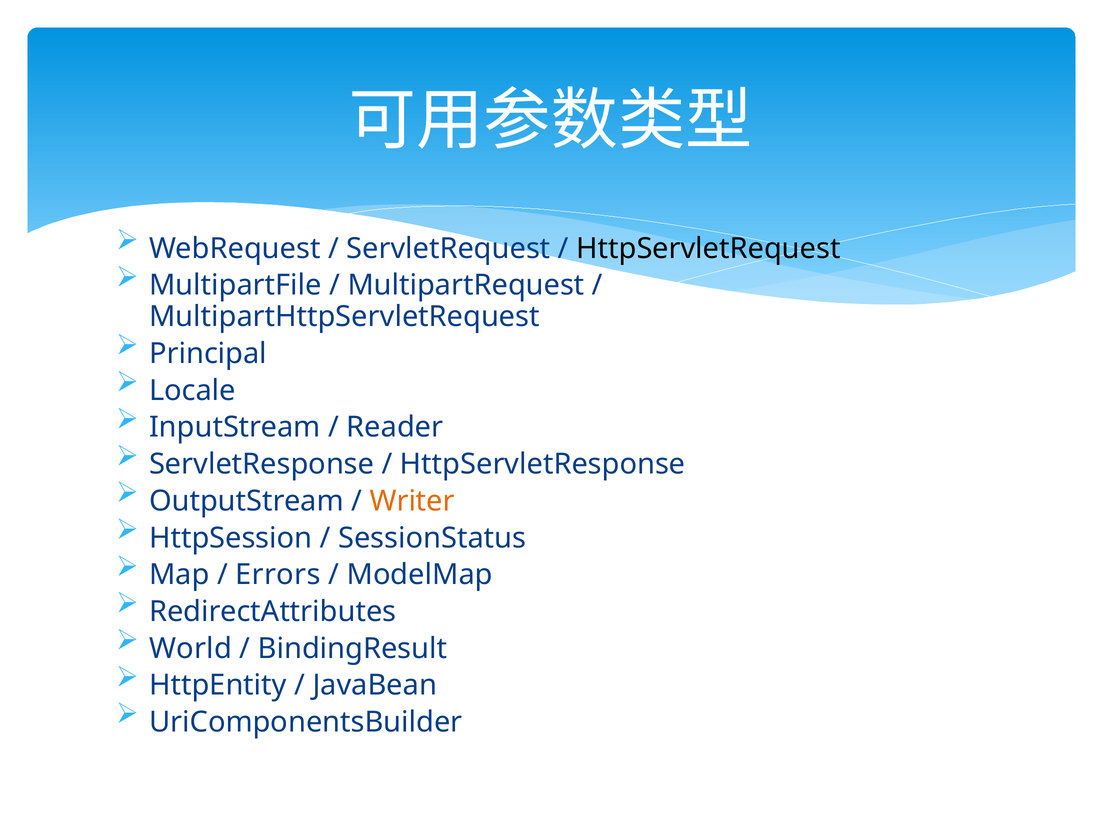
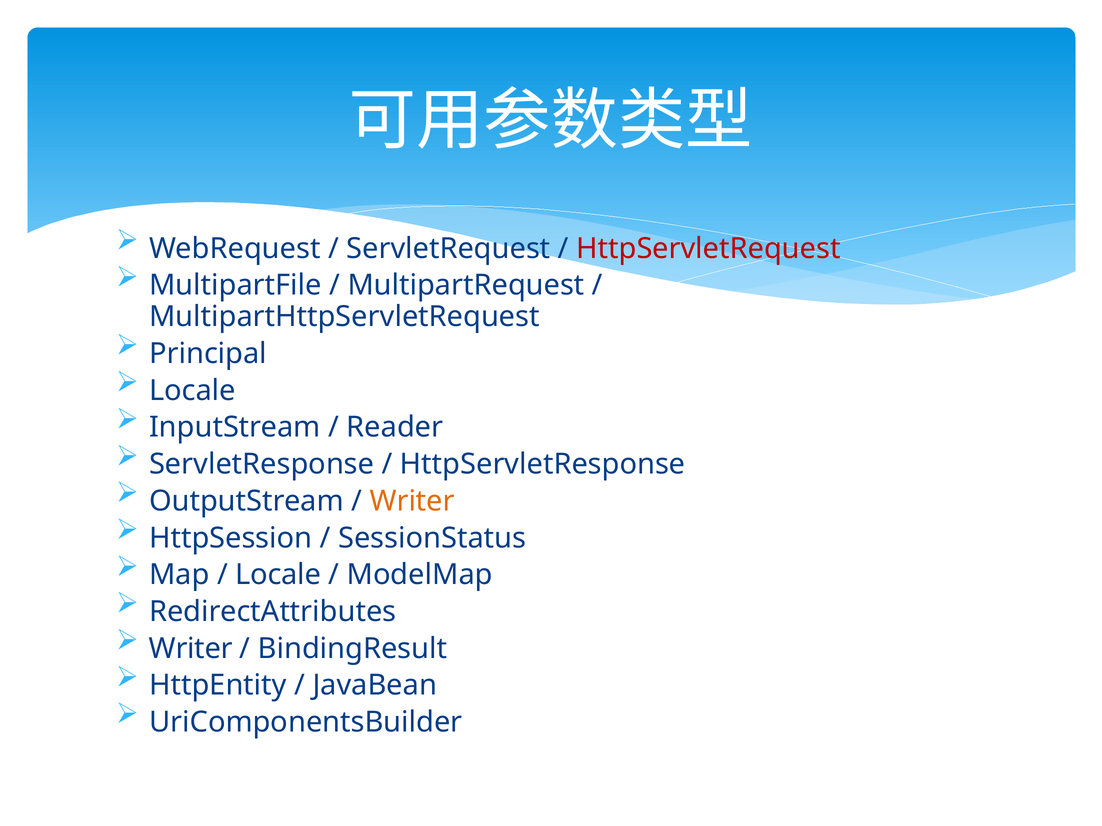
HttpServletRequest colour: black -> red (708, 249)
Errors: Errors -> Locale (278, 575)
World: World -> Writer (191, 649)
